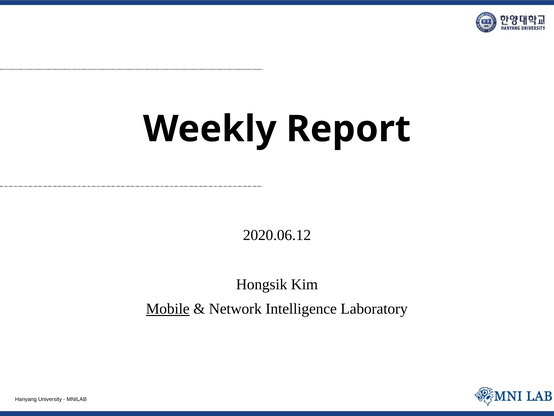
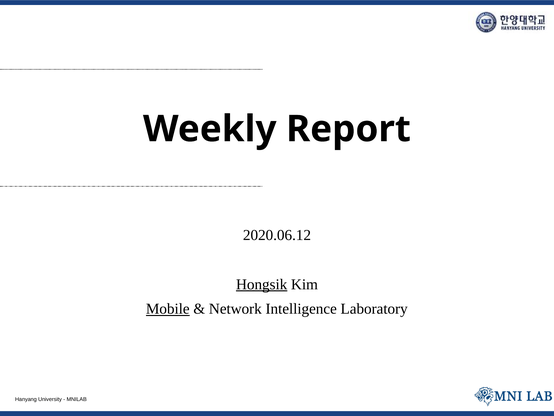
Hongsik underline: none -> present (262, 284)
